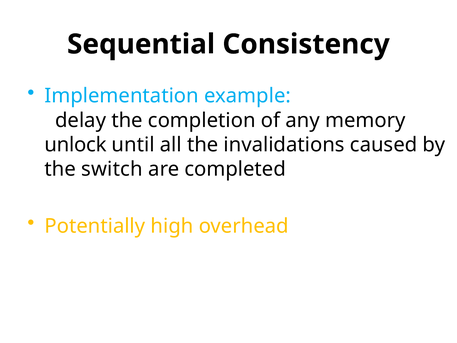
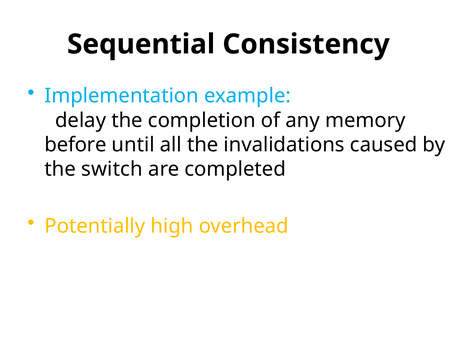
unlock: unlock -> before (76, 145)
